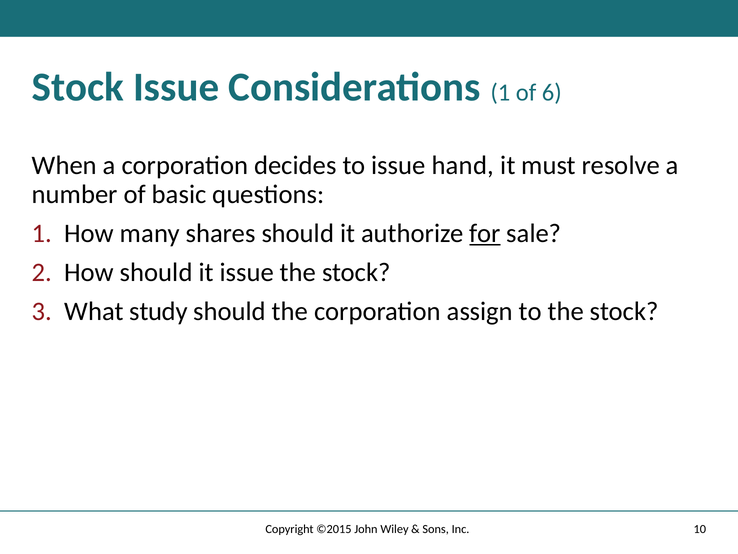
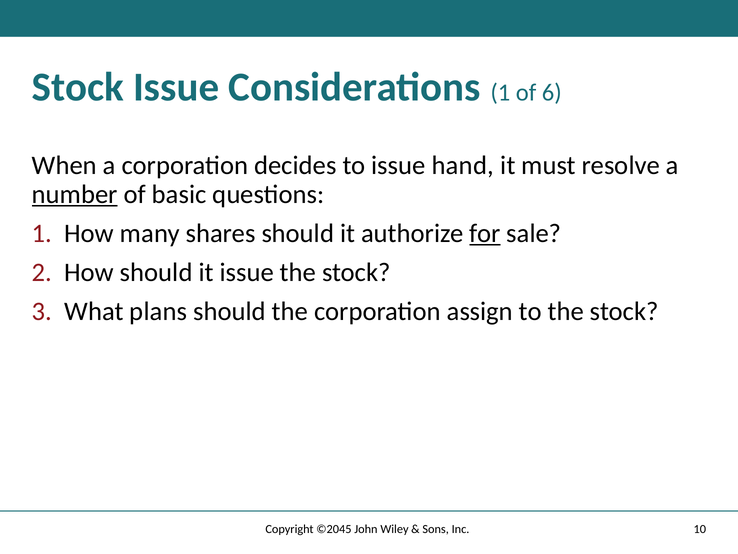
number underline: none -> present (75, 194)
study: study -> plans (158, 311)
©2015: ©2015 -> ©2045 (334, 528)
